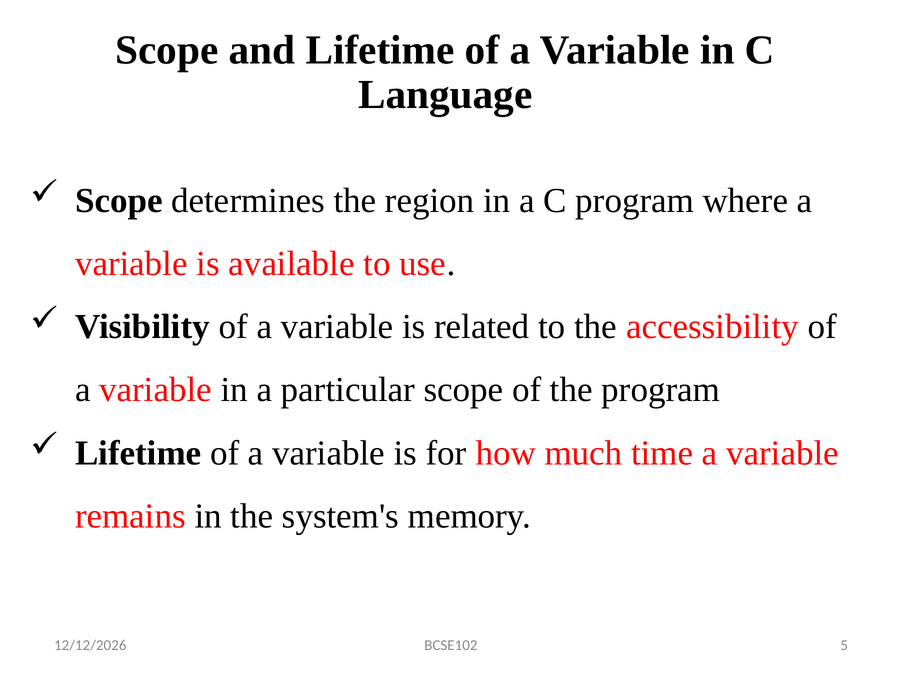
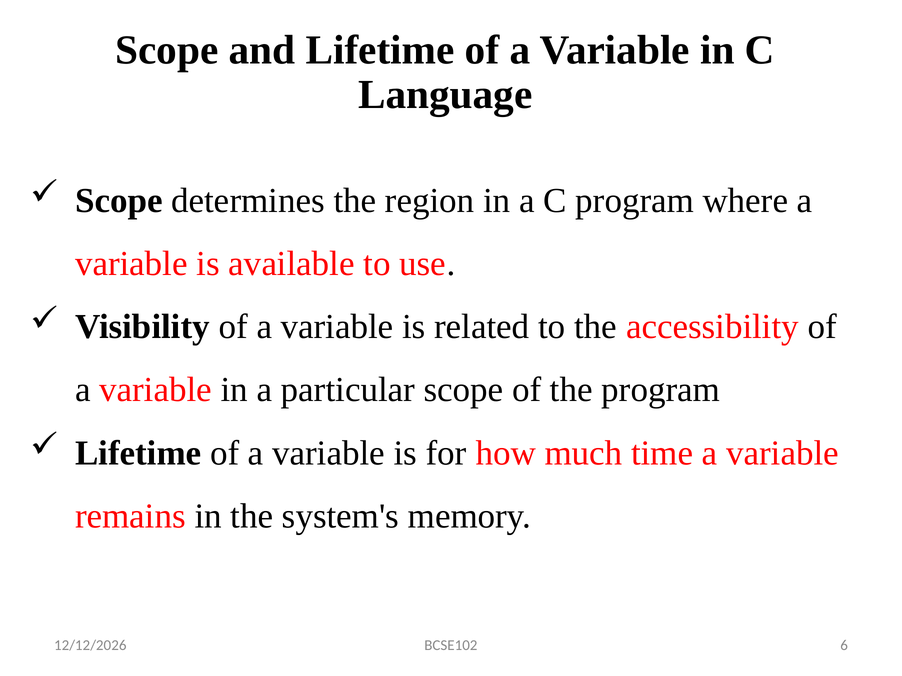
5: 5 -> 6 (844, 646)
